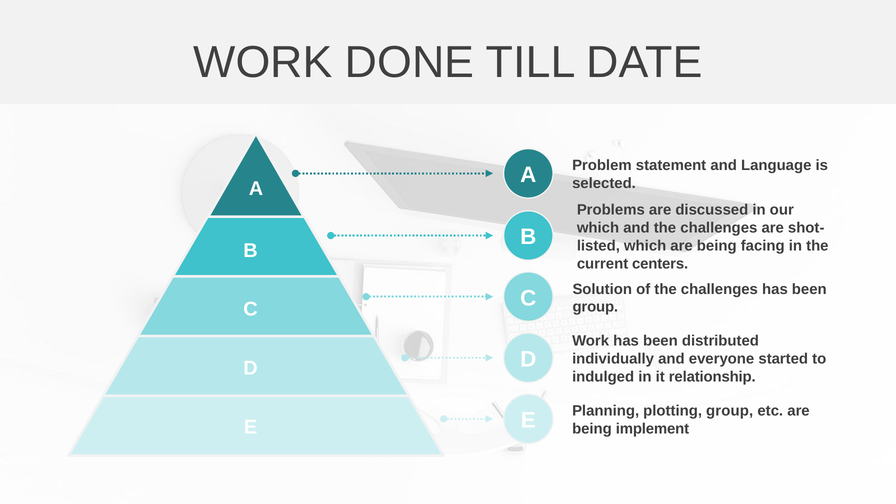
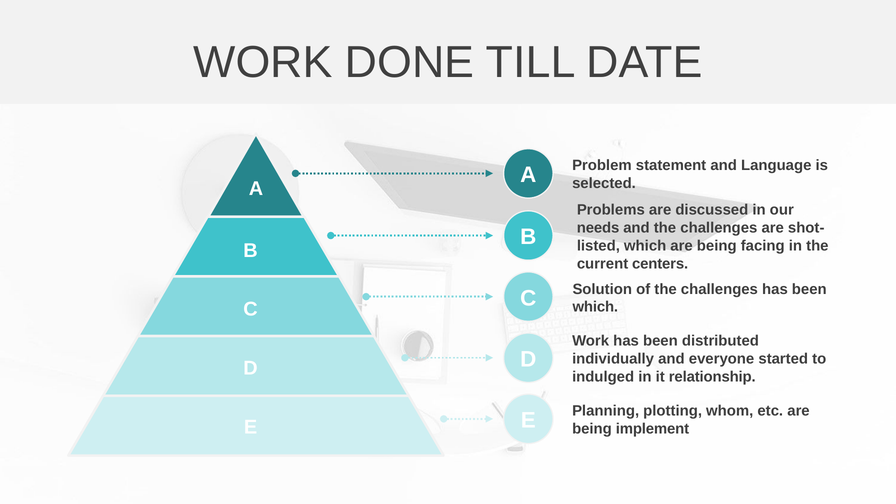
which: which -> needs (598, 228)
group: group -> which (595, 307)
plotting group: group -> whom (730, 411)
